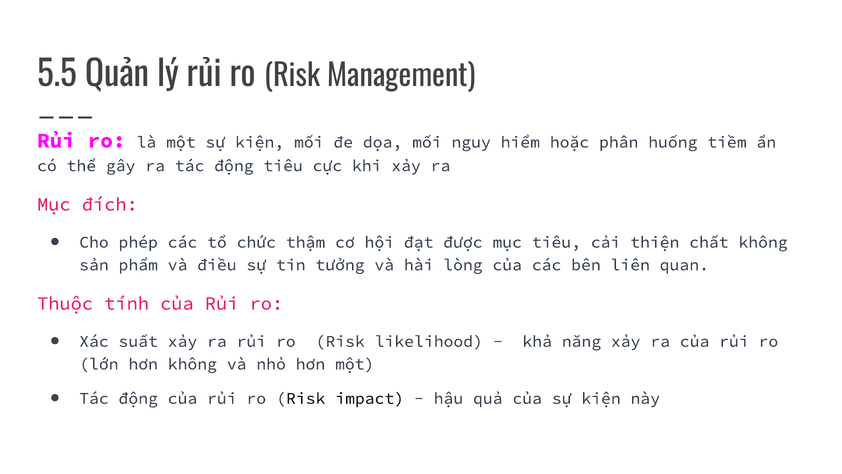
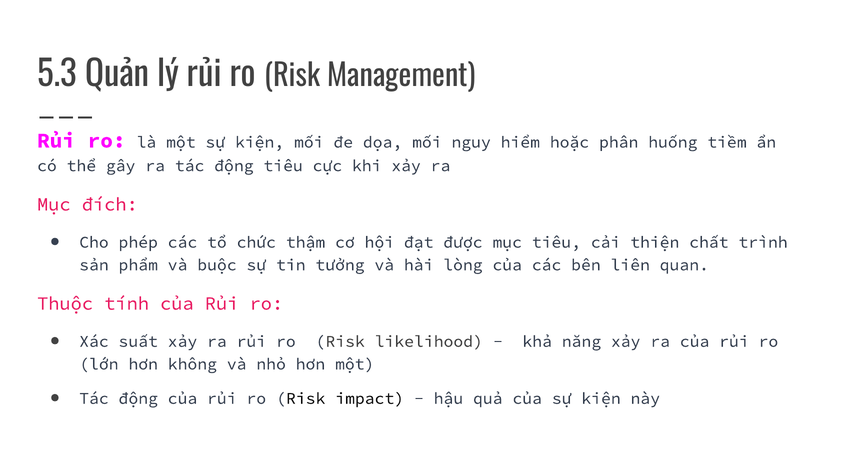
5.5: 5.5 -> 5.3 (57, 75)
chất không: không -> trình (763, 242)
điều: điều -> buộc (217, 265)
